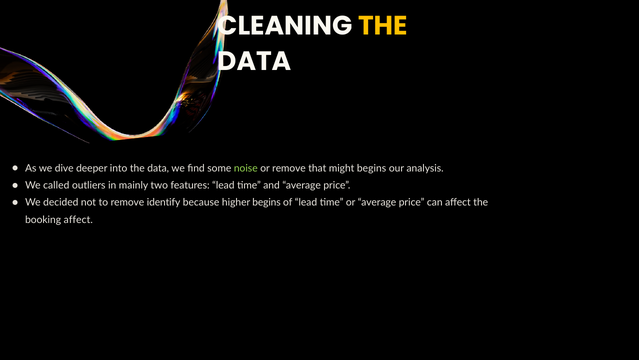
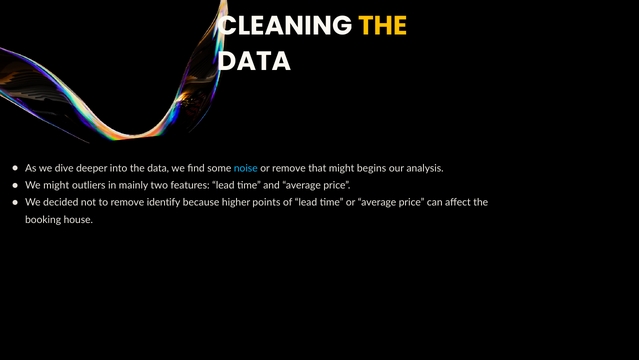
noise colour: light green -> light blue (246, 168)
We called: called -> might (56, 185)
higher begins: begins -> points (266, 202)
booking affect: affect -> house (78, 219)
